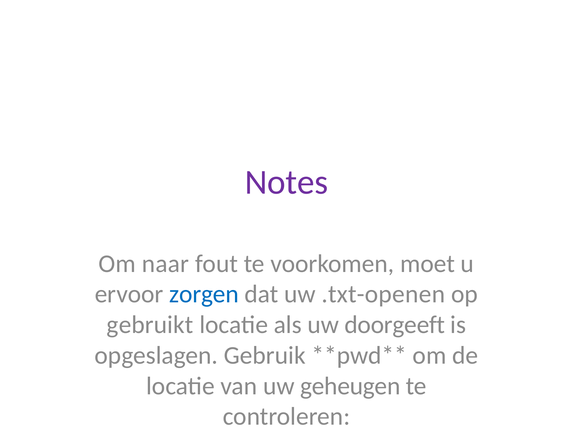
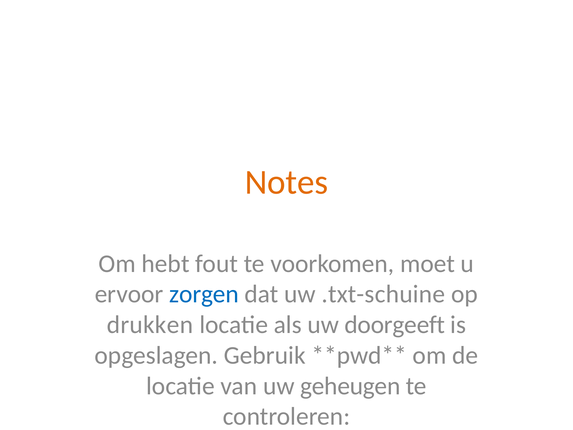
Notes colour: purple -> orange (287, 182)
naar: naar -> hebt (166, 263)
.txt-openen: .txt-openen -> .txt-schuine (383, 294)
gebruikt: gebruikt -> drukken (150, 325)
